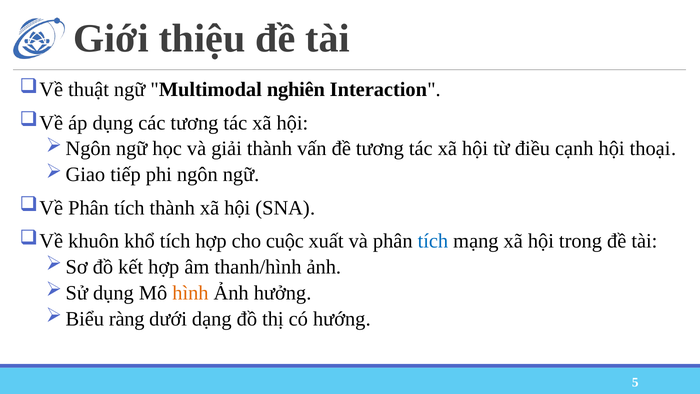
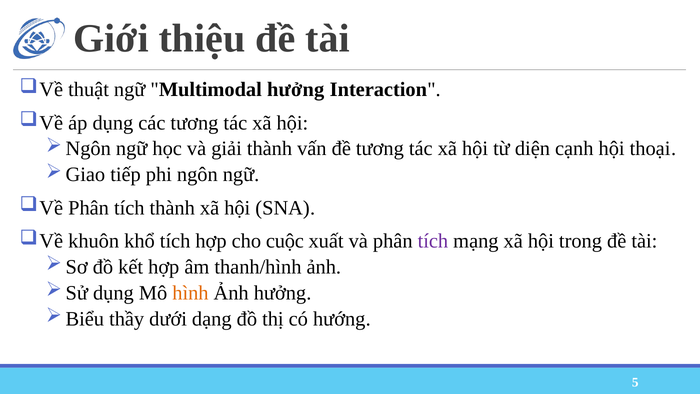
Multimodal nghiên: nghiên -> hưởng (296, 90)
điều: điều -> diện (532, 149)
tích colour: blue -> purple (433, 241)
ràng: ràng -> thầy (127, 319)
